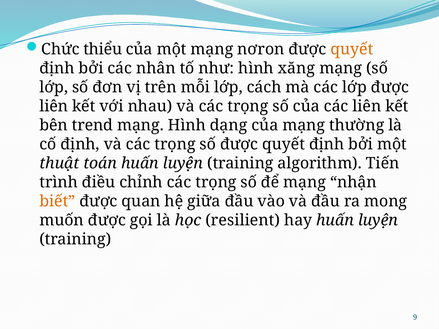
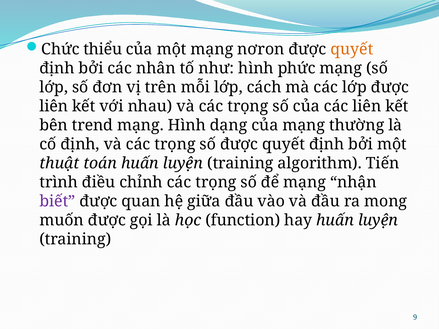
xăng: xăng -> phức (297, 68)
biết colour: orange -> purple (57, 201)
resilient: resilient -> function (243, 220)
